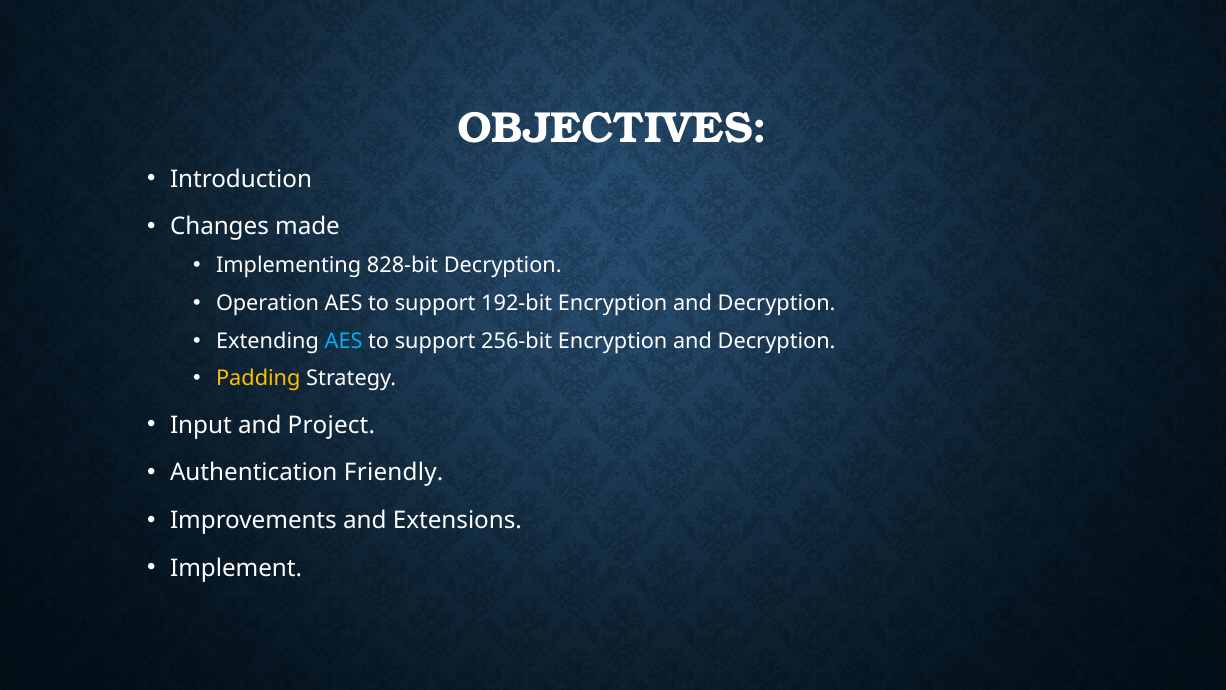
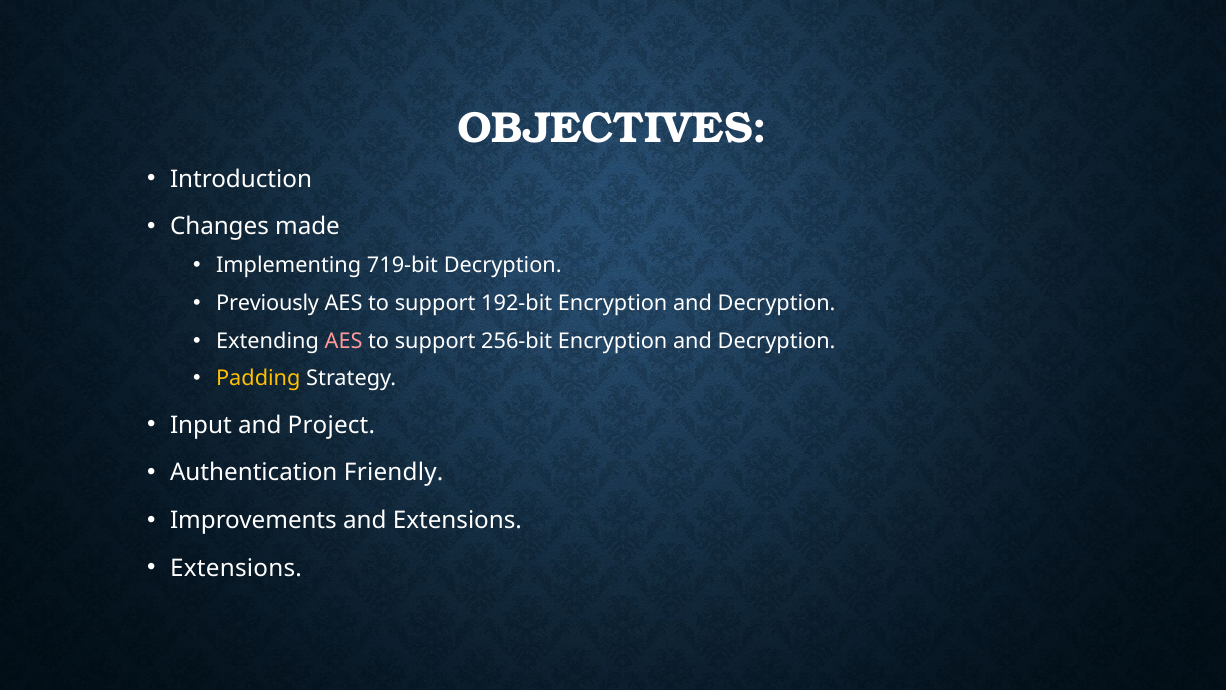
828-bit: 828-bit -> 719-bit (403, 266)
Operation: Operation -> Previously (268, 303)
AES colour: light blue -> pink (344, 341)
Implement: Implement -> Extensions (236, 568)
